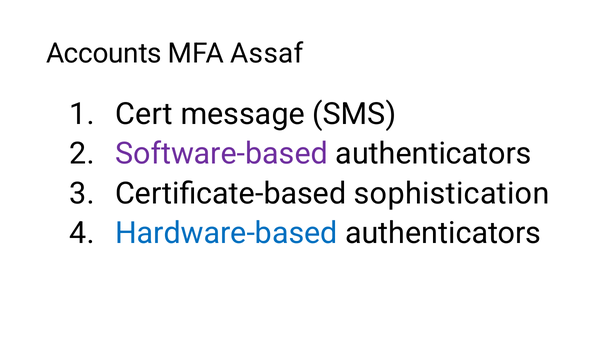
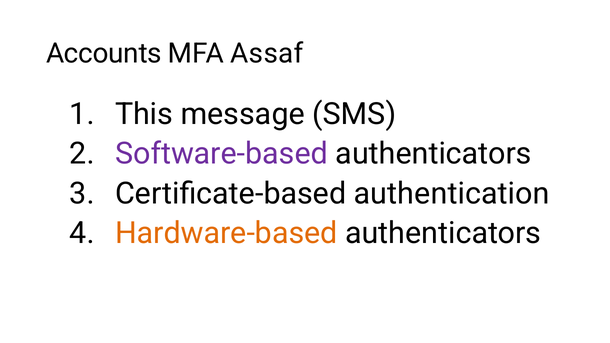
Cert: Cert -> This (144, 114)
sophistication: sophistication -> authentication (452, 194)
Hardware-based colour: blue -> orange (226, 233)
